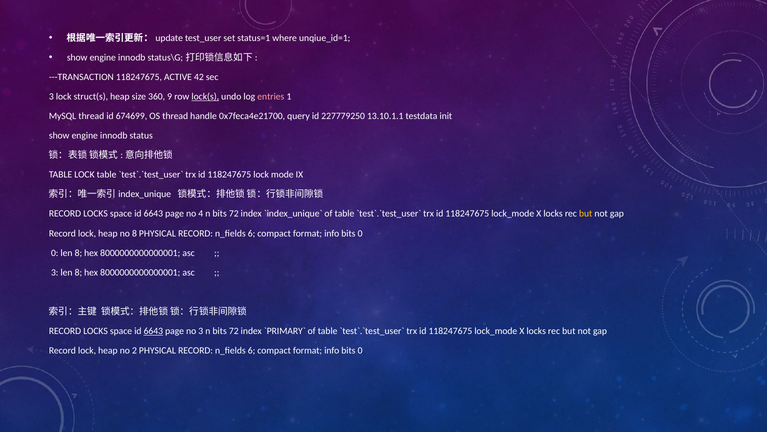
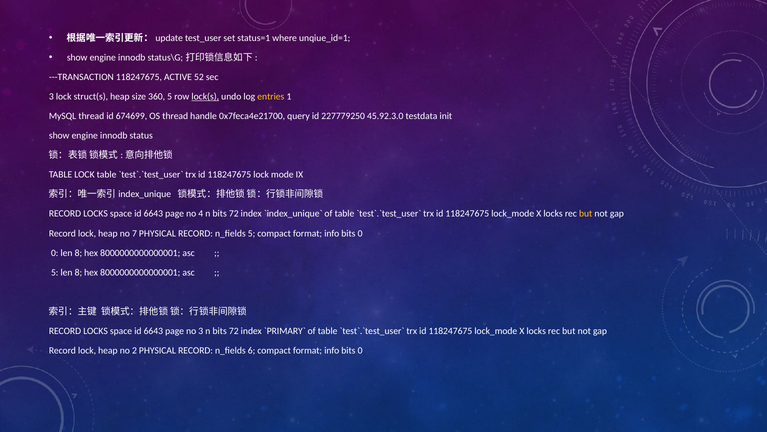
42: 42 -> 52 (199, 77)
360 9: 9 -> 5 (170, 97)
entries colour: pink -> yellow (271, 97)
13.10.1.1: 13.10.1.1 -> 45.92.3.0 (385, 116)
no 8: 8 -> 7 (134, 233)
6: 6 -> 5 (252, 233)
3: 3 -> 5 (55, 272)
6643 underline: present -> none (153, 331)
